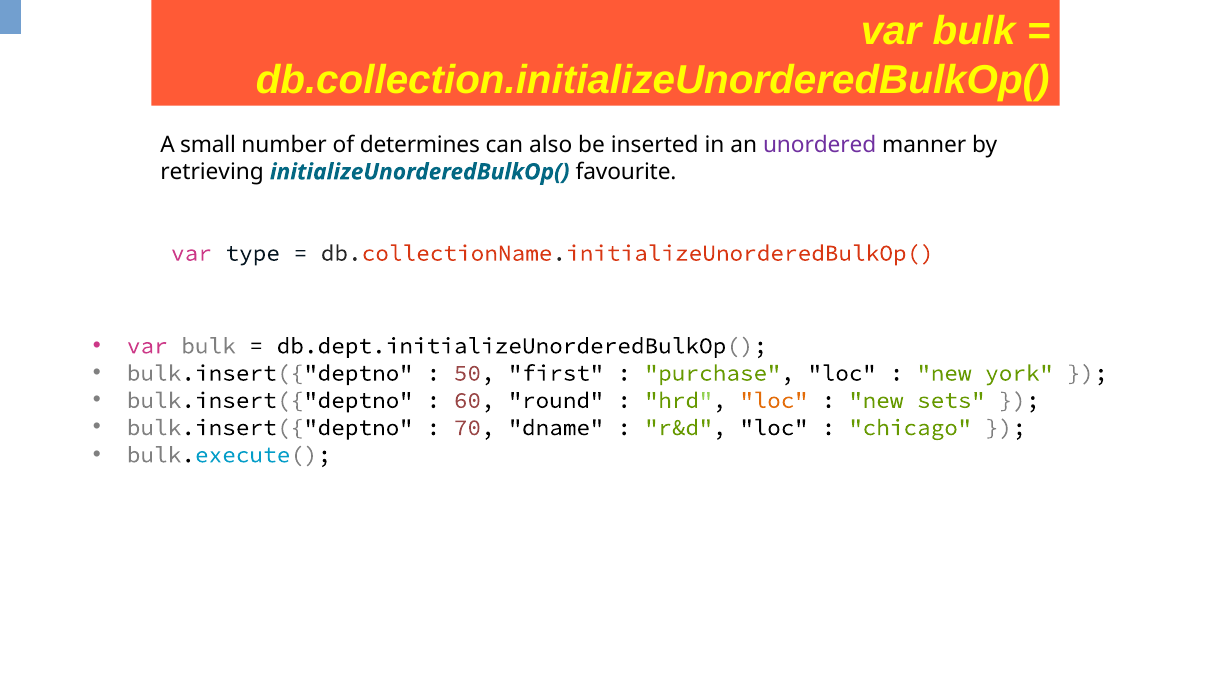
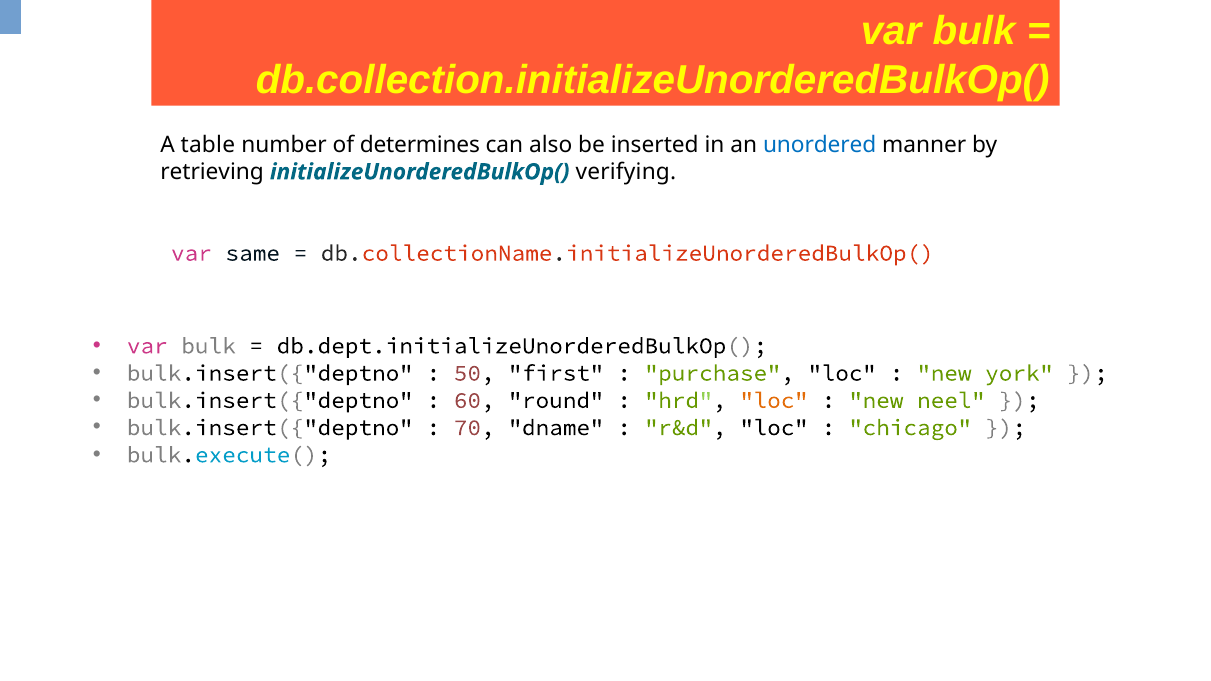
small: small -> table (208, 145)
unordered colour: purple -> blue (820, 145)
favourite: favourite -> verifying (626, 172)
type: type -> same (253, 253)
sets: sets -> neel (951, 400)
